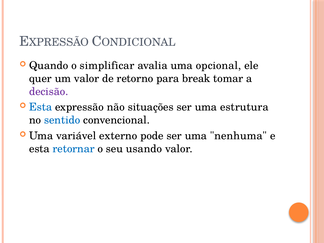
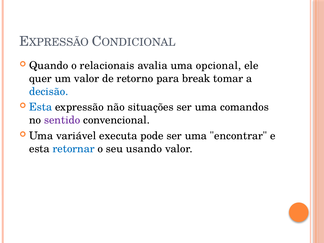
simplificar: simplificar -> relacionais (107, 66)
decisão colour: purple -> blue (49, 91)
estrutura: estrutura -> comandos (244, 107)
sentido colour: blue -> purple (62, 120)
externo: externo -> executa (118, 136)
nenhuma: nenhuma -> encontrar (239, 136)
